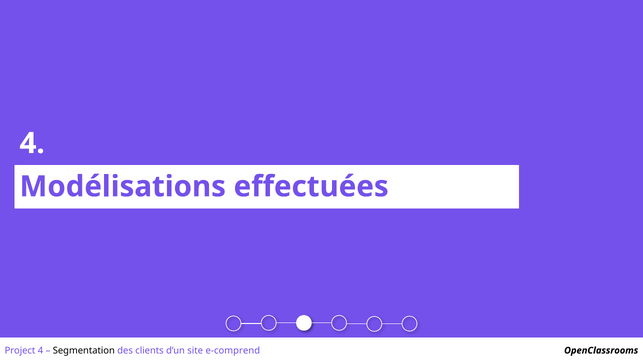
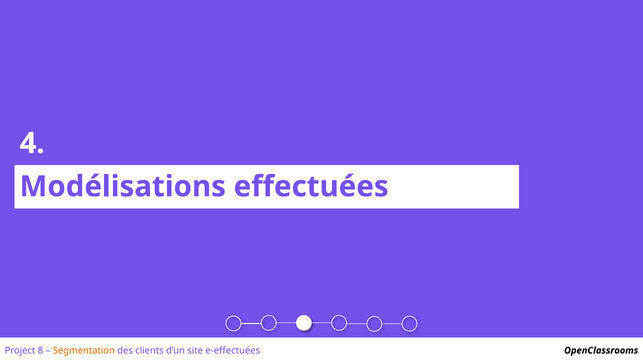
Project 4: 4 -> 8 (41, 350)
Segmentation colour: black -> orange (84, 350)
e-comprend: e-comprend -> e-effectuées (233, 350)
